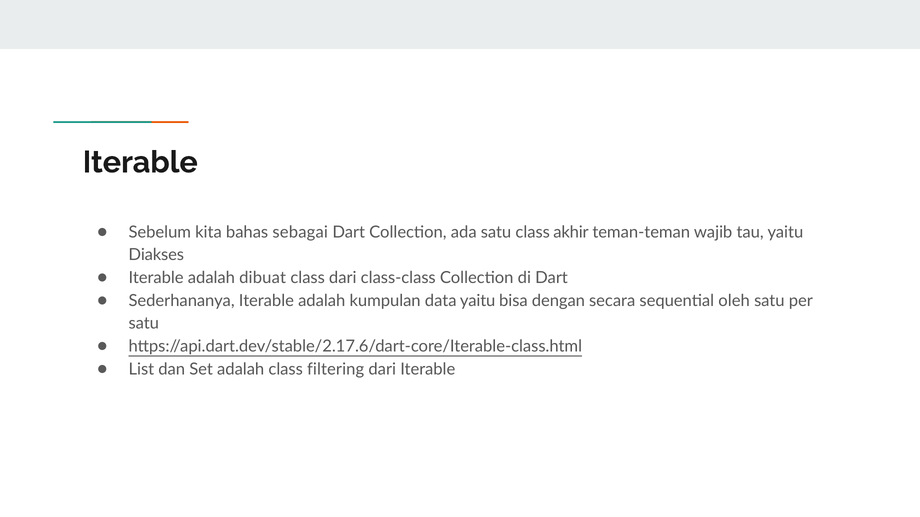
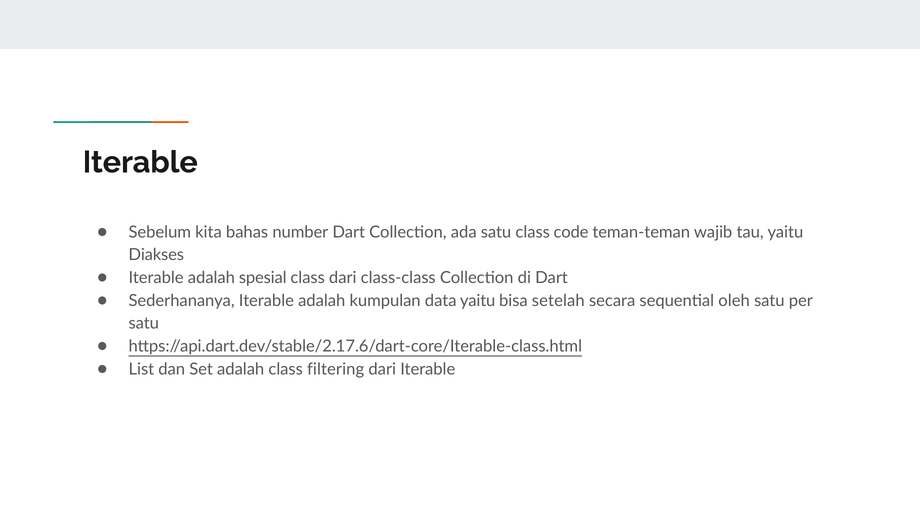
sebagai: sebagai -> number (300, 232)
akhir: akhir -> code (571, 232)
dibuat: dibuat -> spesial (263, 278)
dengan: dengan -> setelah (558, 301)
